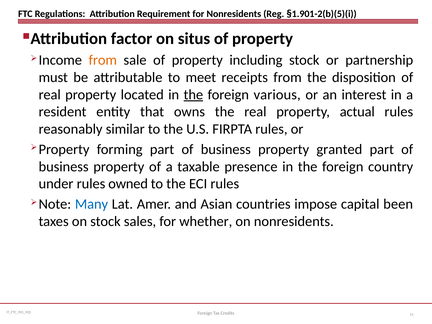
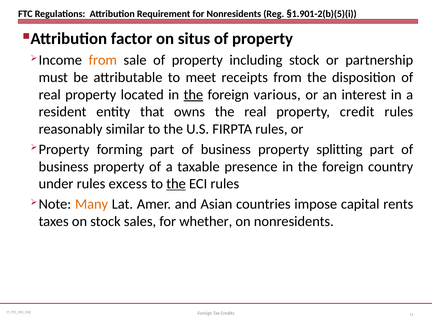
actual: actual -> credit (357, 112)
granted: granted -> splitting (339, 149)
owned: owned -> excess (128, 184)
the underline: none -> present (176, 184)
Many colour: blue -> orange (91, 204)
been: been -> rents (398, 204)
